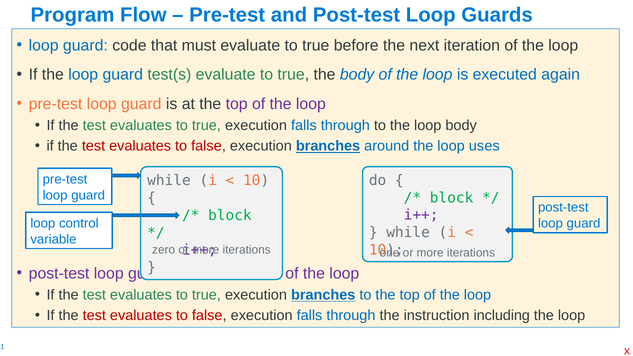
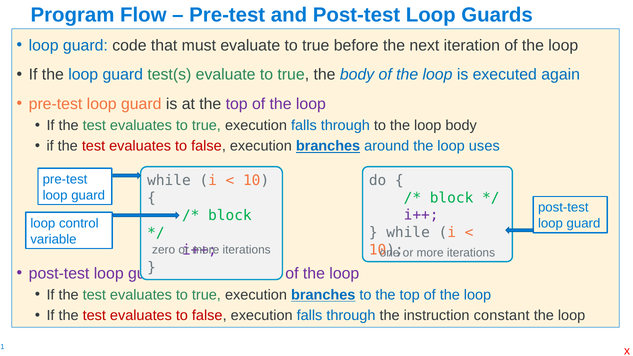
including: including -> constant (502, 316)
